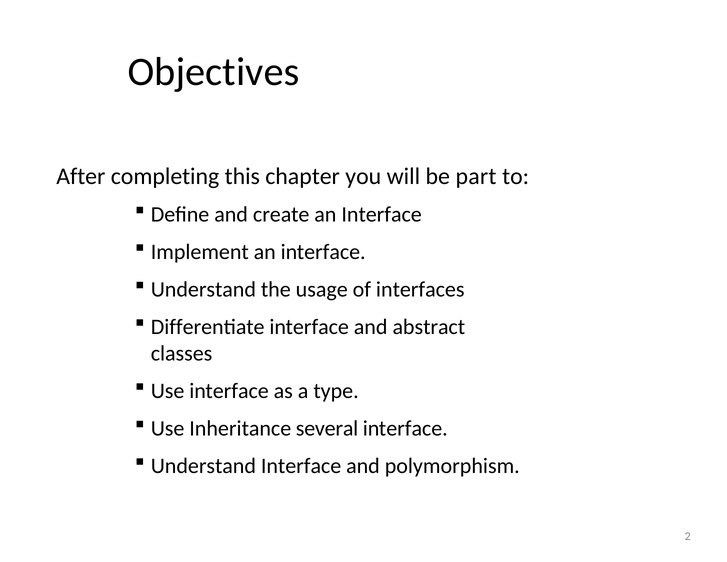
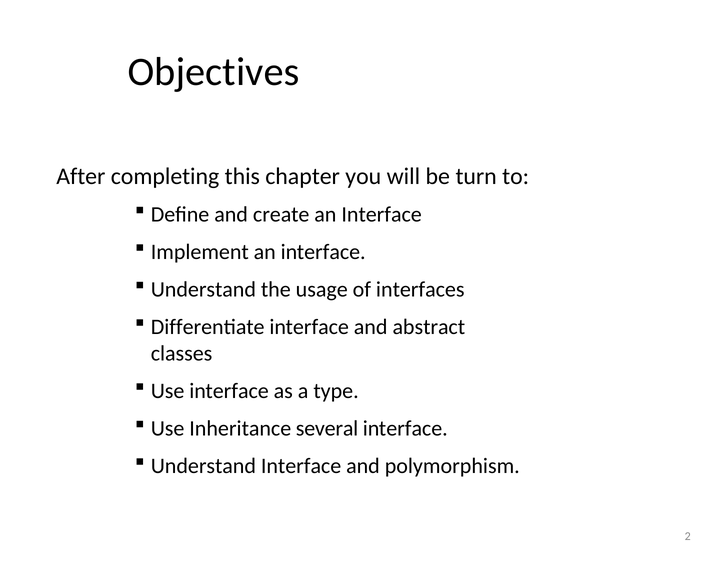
part: part -> turn (476, 176)
